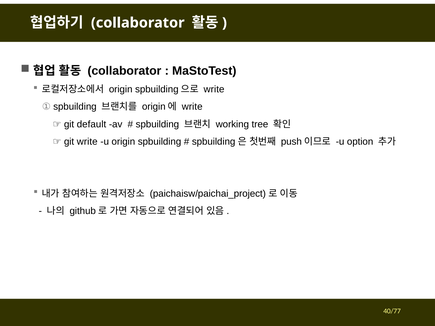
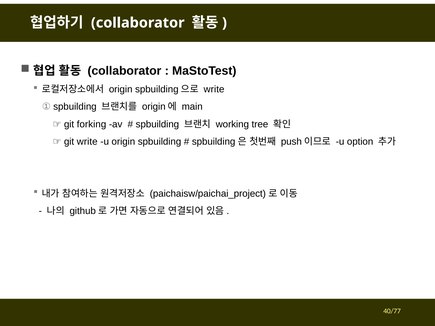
write: write -> main (192, 107)
default: default -> forking (92, 124)
